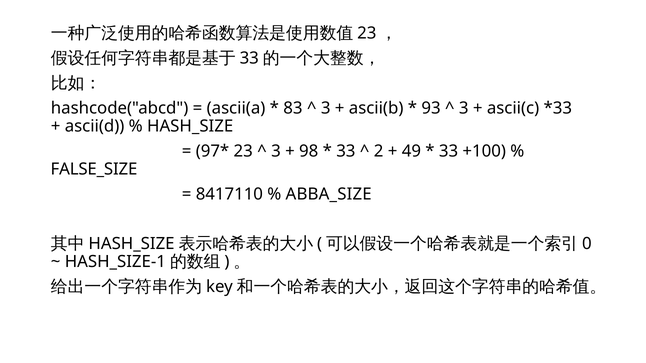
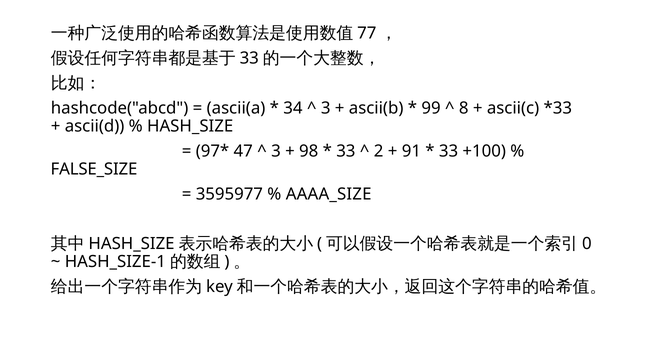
23: 23 -> 77 (367, 33)
83: 83 -> 34 (293, 108)
93: 93 -> 99 (431, 108)
3: 3 -> 8 (464, 108)
23: 23 -> 47 (243, 151)
49: 49 -> 91 (411, 151)
8417110: 8417110 -> 3595977 (229, 194)
ABBA_SIZE: ABBA_SIZE -> AAAA_SIZE (329, 194)
